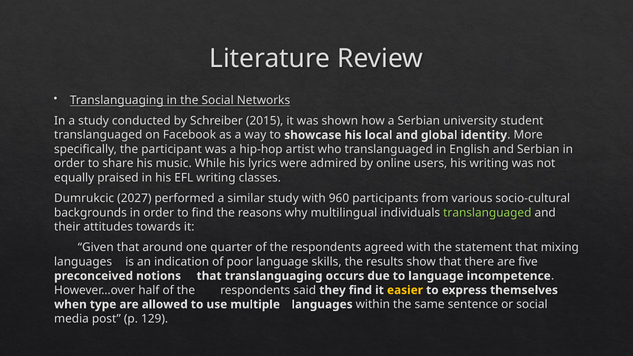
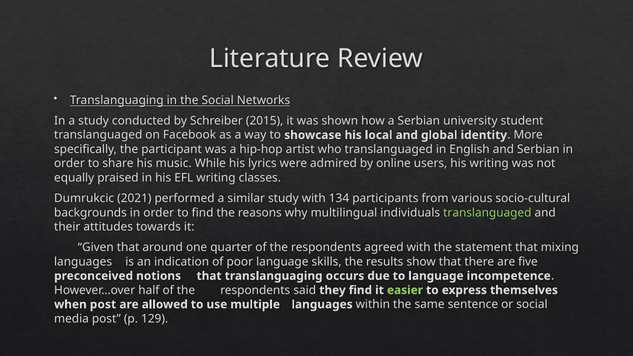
2027: 2027 -> 2021 (134, 198)
960: 960 -> 134 (339, 198)
easier colour: yellow -> light green (405, 290)
when type: type -> post (103, 304)
